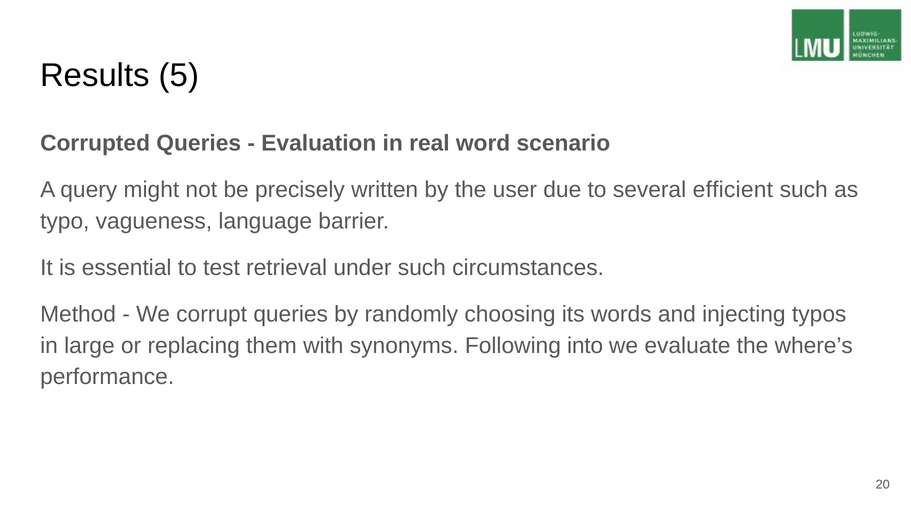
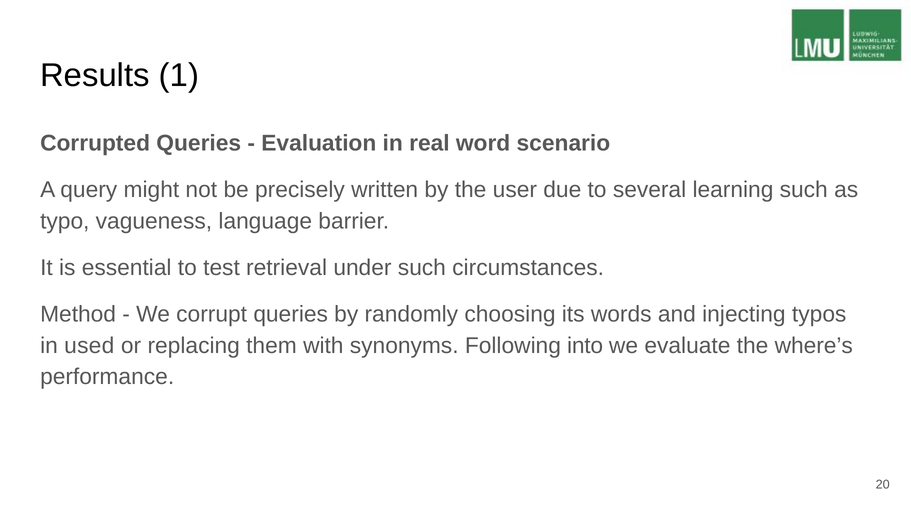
5: 5 -> 1 (179, 75)
efficient: efficient -> learning (733, 190)
large: large -> used (89, 346)
